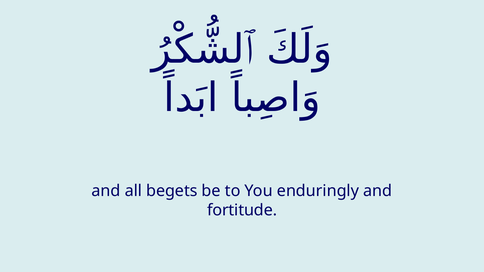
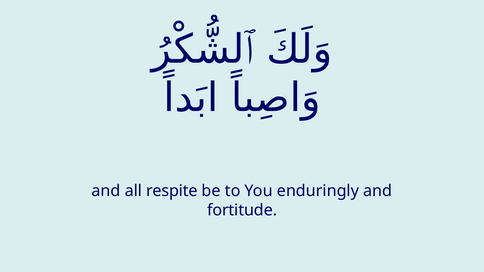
begets: begets -> respite (172, 191)
